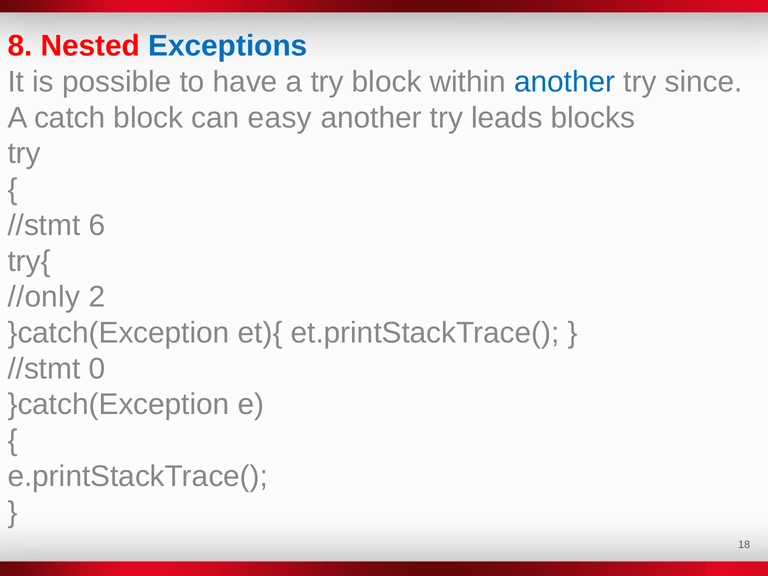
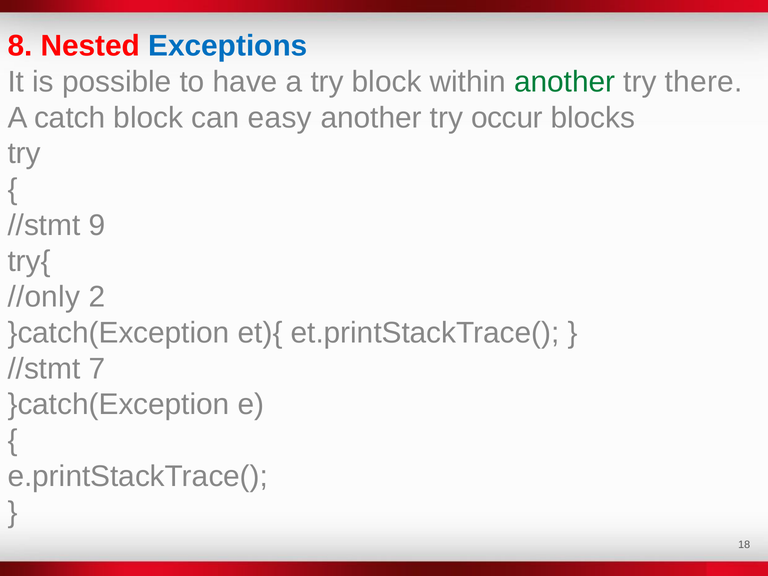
another colour: blue -> green (565, 82)
since: since -> there (704, 82)
leads: leads -> occur (507, 118)
6: 6 -> 9 (97, 225)
0: 0 -> 7 (97, 369)
